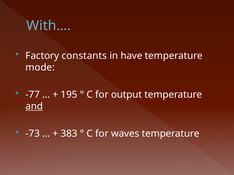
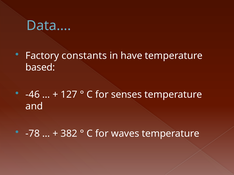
With…: With… -> Data… (49, 26)
mode: mode -> based (40, 68)
-77: -77 -> -46 (33, 95)
195: 195 -> 127 (69, 95)
output: output -> senses (126, 95)
and underline: present -> none (34, 107)
-73: -73 -> -78 (33, 134)
383: 383 -> 382 (69, 134)
